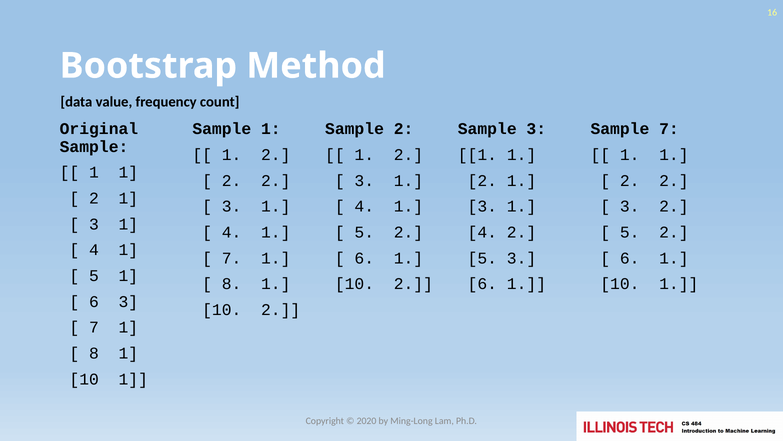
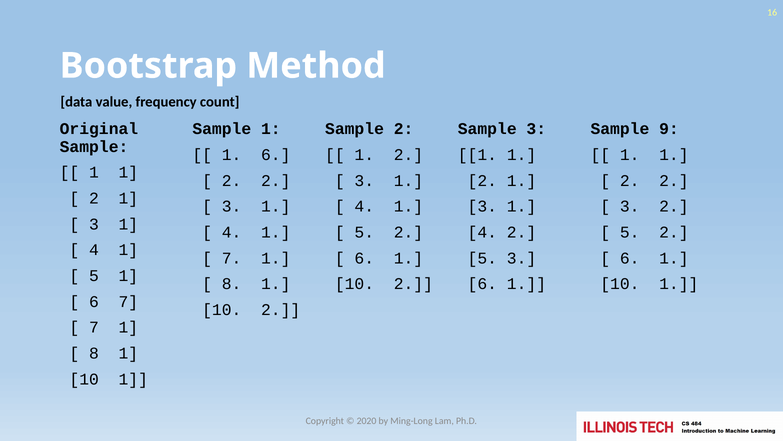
Sample 7: 7 -> 9 (669, 129)
2: 2 -> 6 (276, 155)
6 3: 3 -> 7 (128, 301)
